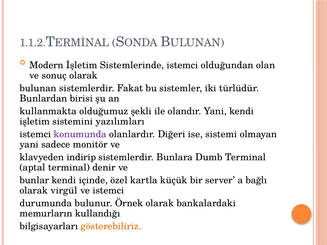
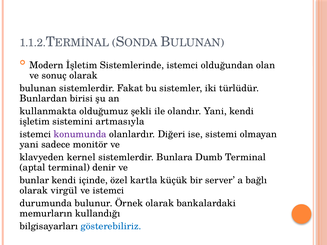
yazılımları: yazılımları -> artmasıyla (120, 122)
indirip: indirip -> kernel (81, 157)
gösterebiliriz colour: orange -> blue (111, 227)
